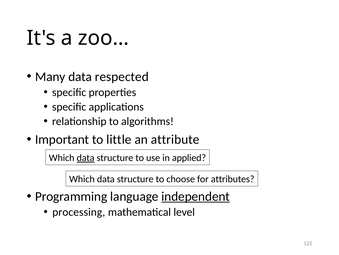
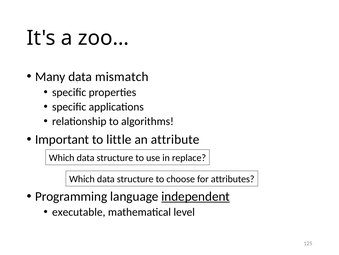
respected: respected -> mismatch (122, 76)
data underline: present -> none (86, 157)
applied: applied -> replace (189, 157)
processing: processing -> executable (79, 211)
